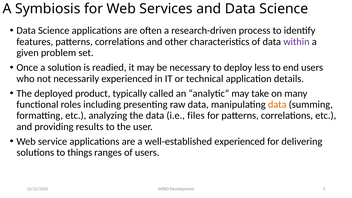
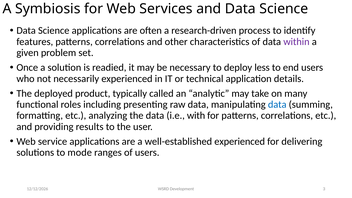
data colour: orange -> blue (277, 104)
files: files -> with (196, 116)
things: things -> mode (80, 153)
